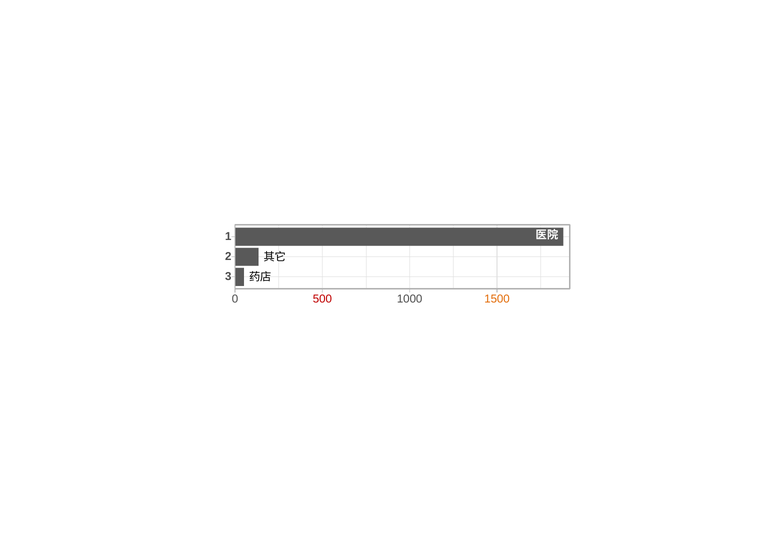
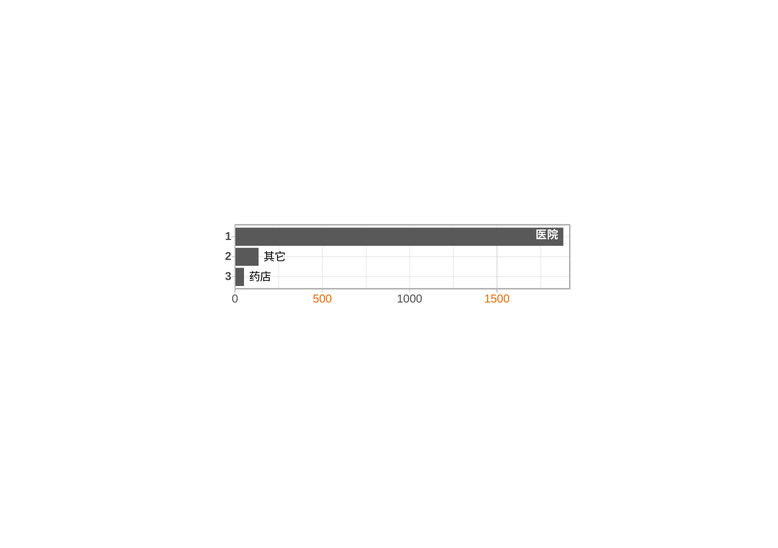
500 colour: red -> orange (322, 299)
